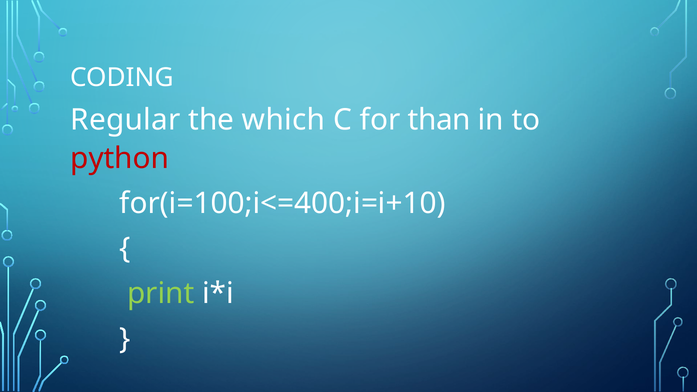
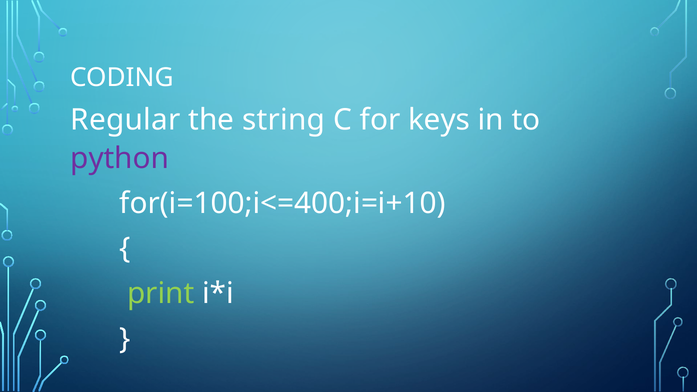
which: which -> string (284, 120)
than: than -> keys (439, 120)
python colour: red -> purple (120, 158)
